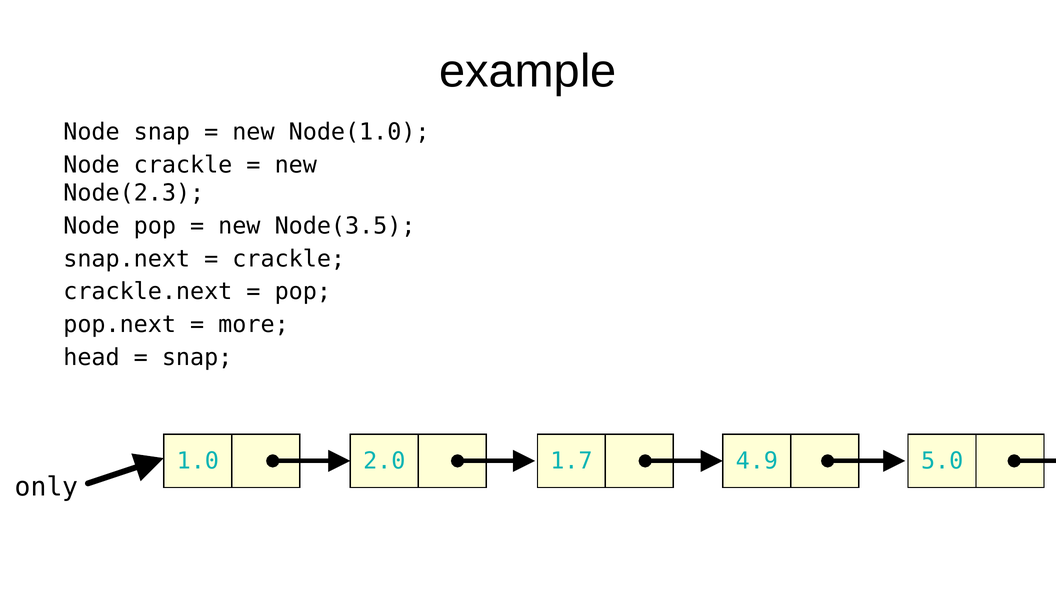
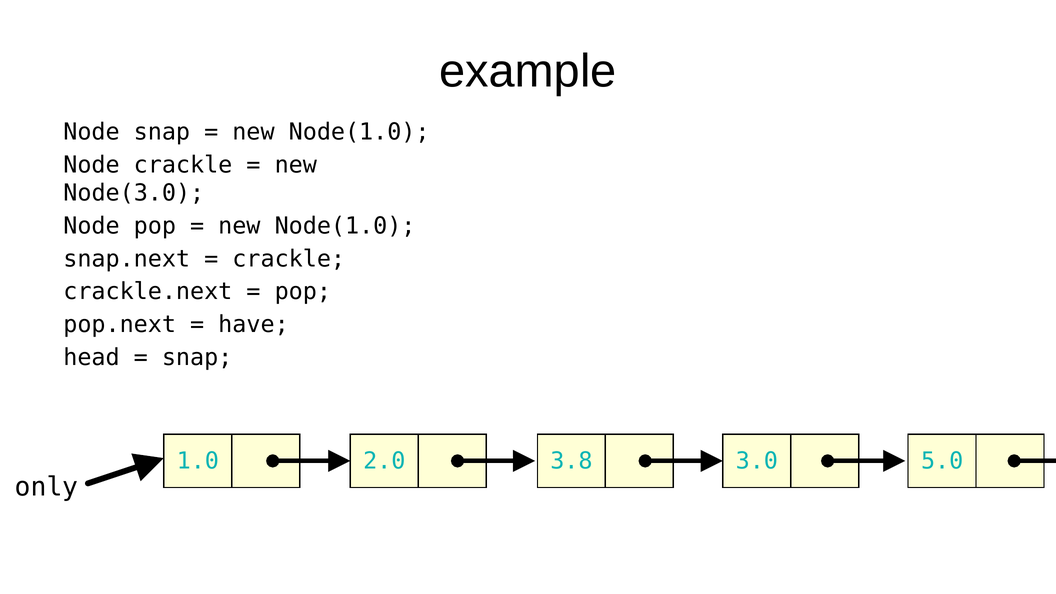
Node(2.3: Node(2.3 -> Node(3.0 (134, 193)
Node(3.5: Node(3.5 -> Node(1.0 (345, 226)
more: more -> have (253, 325)
1.7: 1.7 -> 3.8 (571, 461)
4.9: 4.9 -> 3.0 (757, 461)
